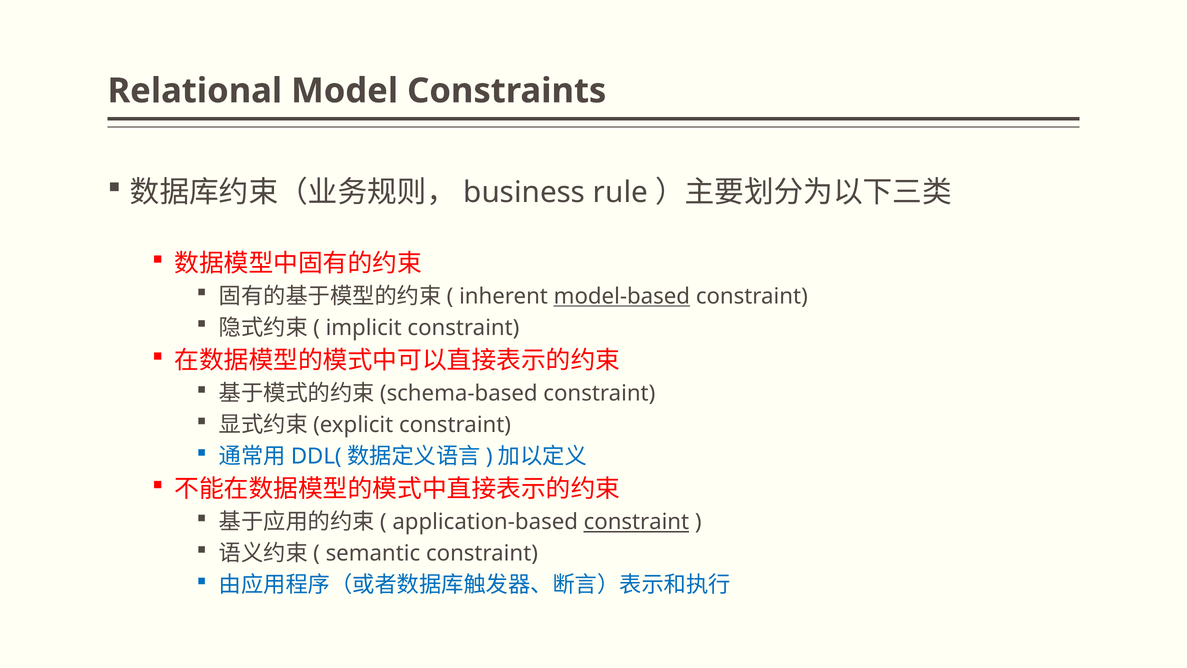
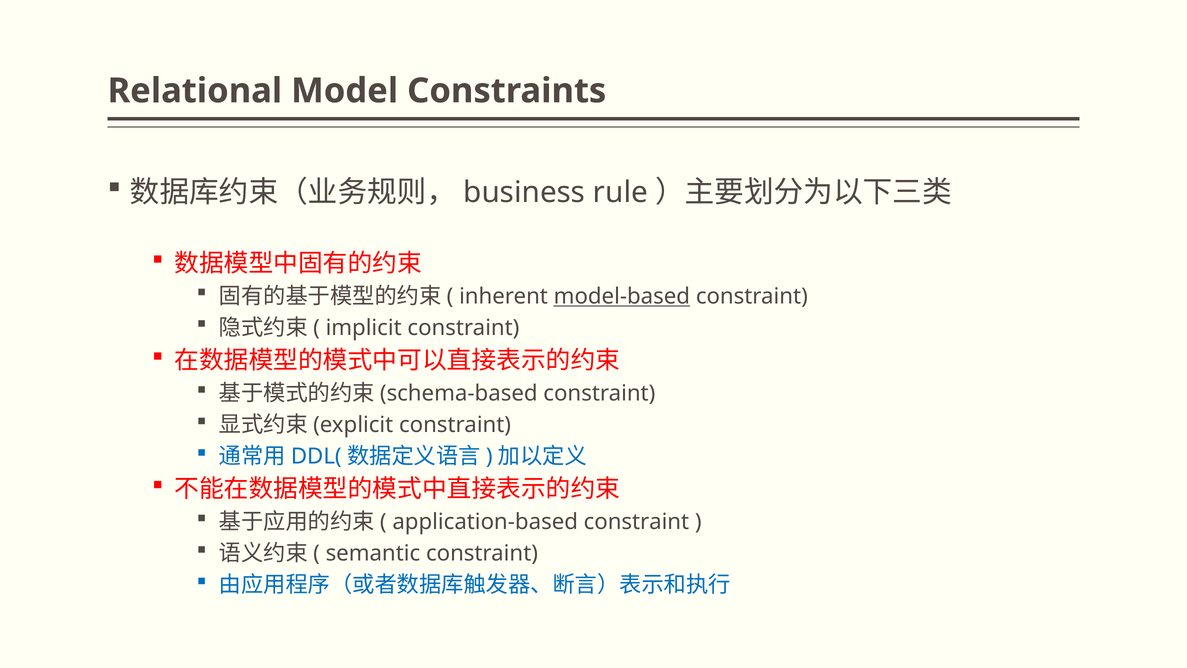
constraint underline: present -> none (636, 522)
